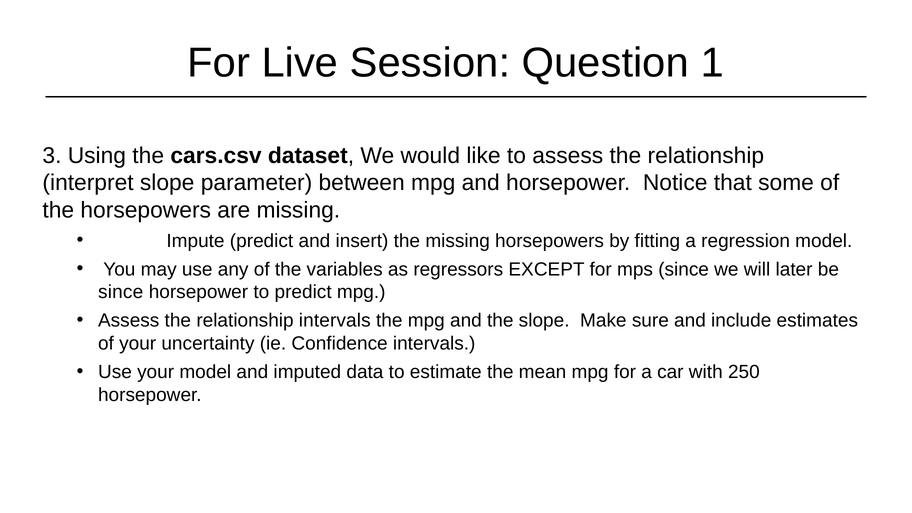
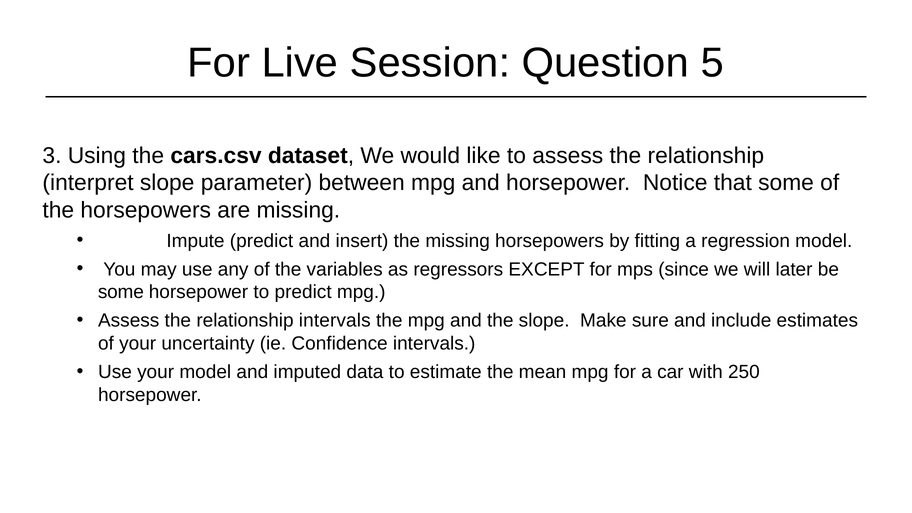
1: 1 -> 5 (712, 63)
since: since -> some (121, 292)
